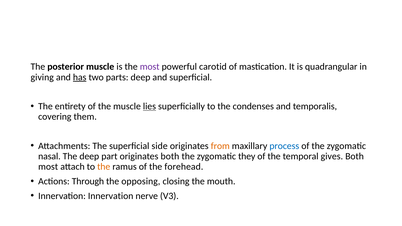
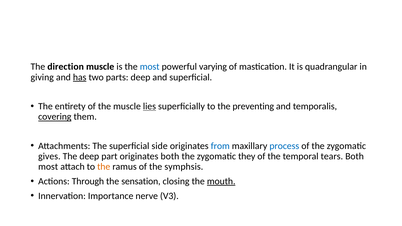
posterior: posterior -> direction (66, 67)
most colour: purple -> blue (150, 67)
carotid: carotid -> varying (213, 67)
condenses: condenses -> preventing (253, 106)
covering underline: none -> present (55, 117)
from colour: orange -> blue (220, 146)
nasal: nasal -> gives (49, 156)
gives: gives -> tears (332, 156)
forehead: forehead -> symphsis (184, 167)
opposing: opposing -> sensation (141, 181)
mouth underline: none -> present (221, 181)
Innervation Innervation: Innervation -> Importance (111, 196)
